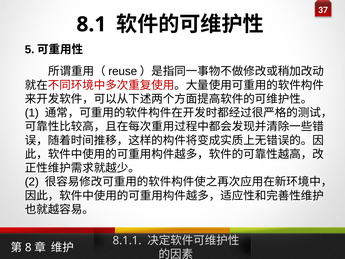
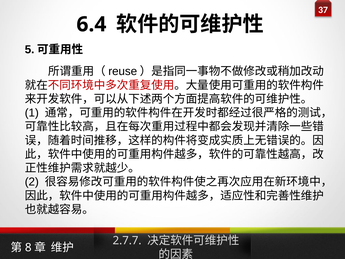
8.1: 8.1 -> 6.4 (91, 24)
8.1.1: 8.1.1 -> 2.7.7 (127, 240)
